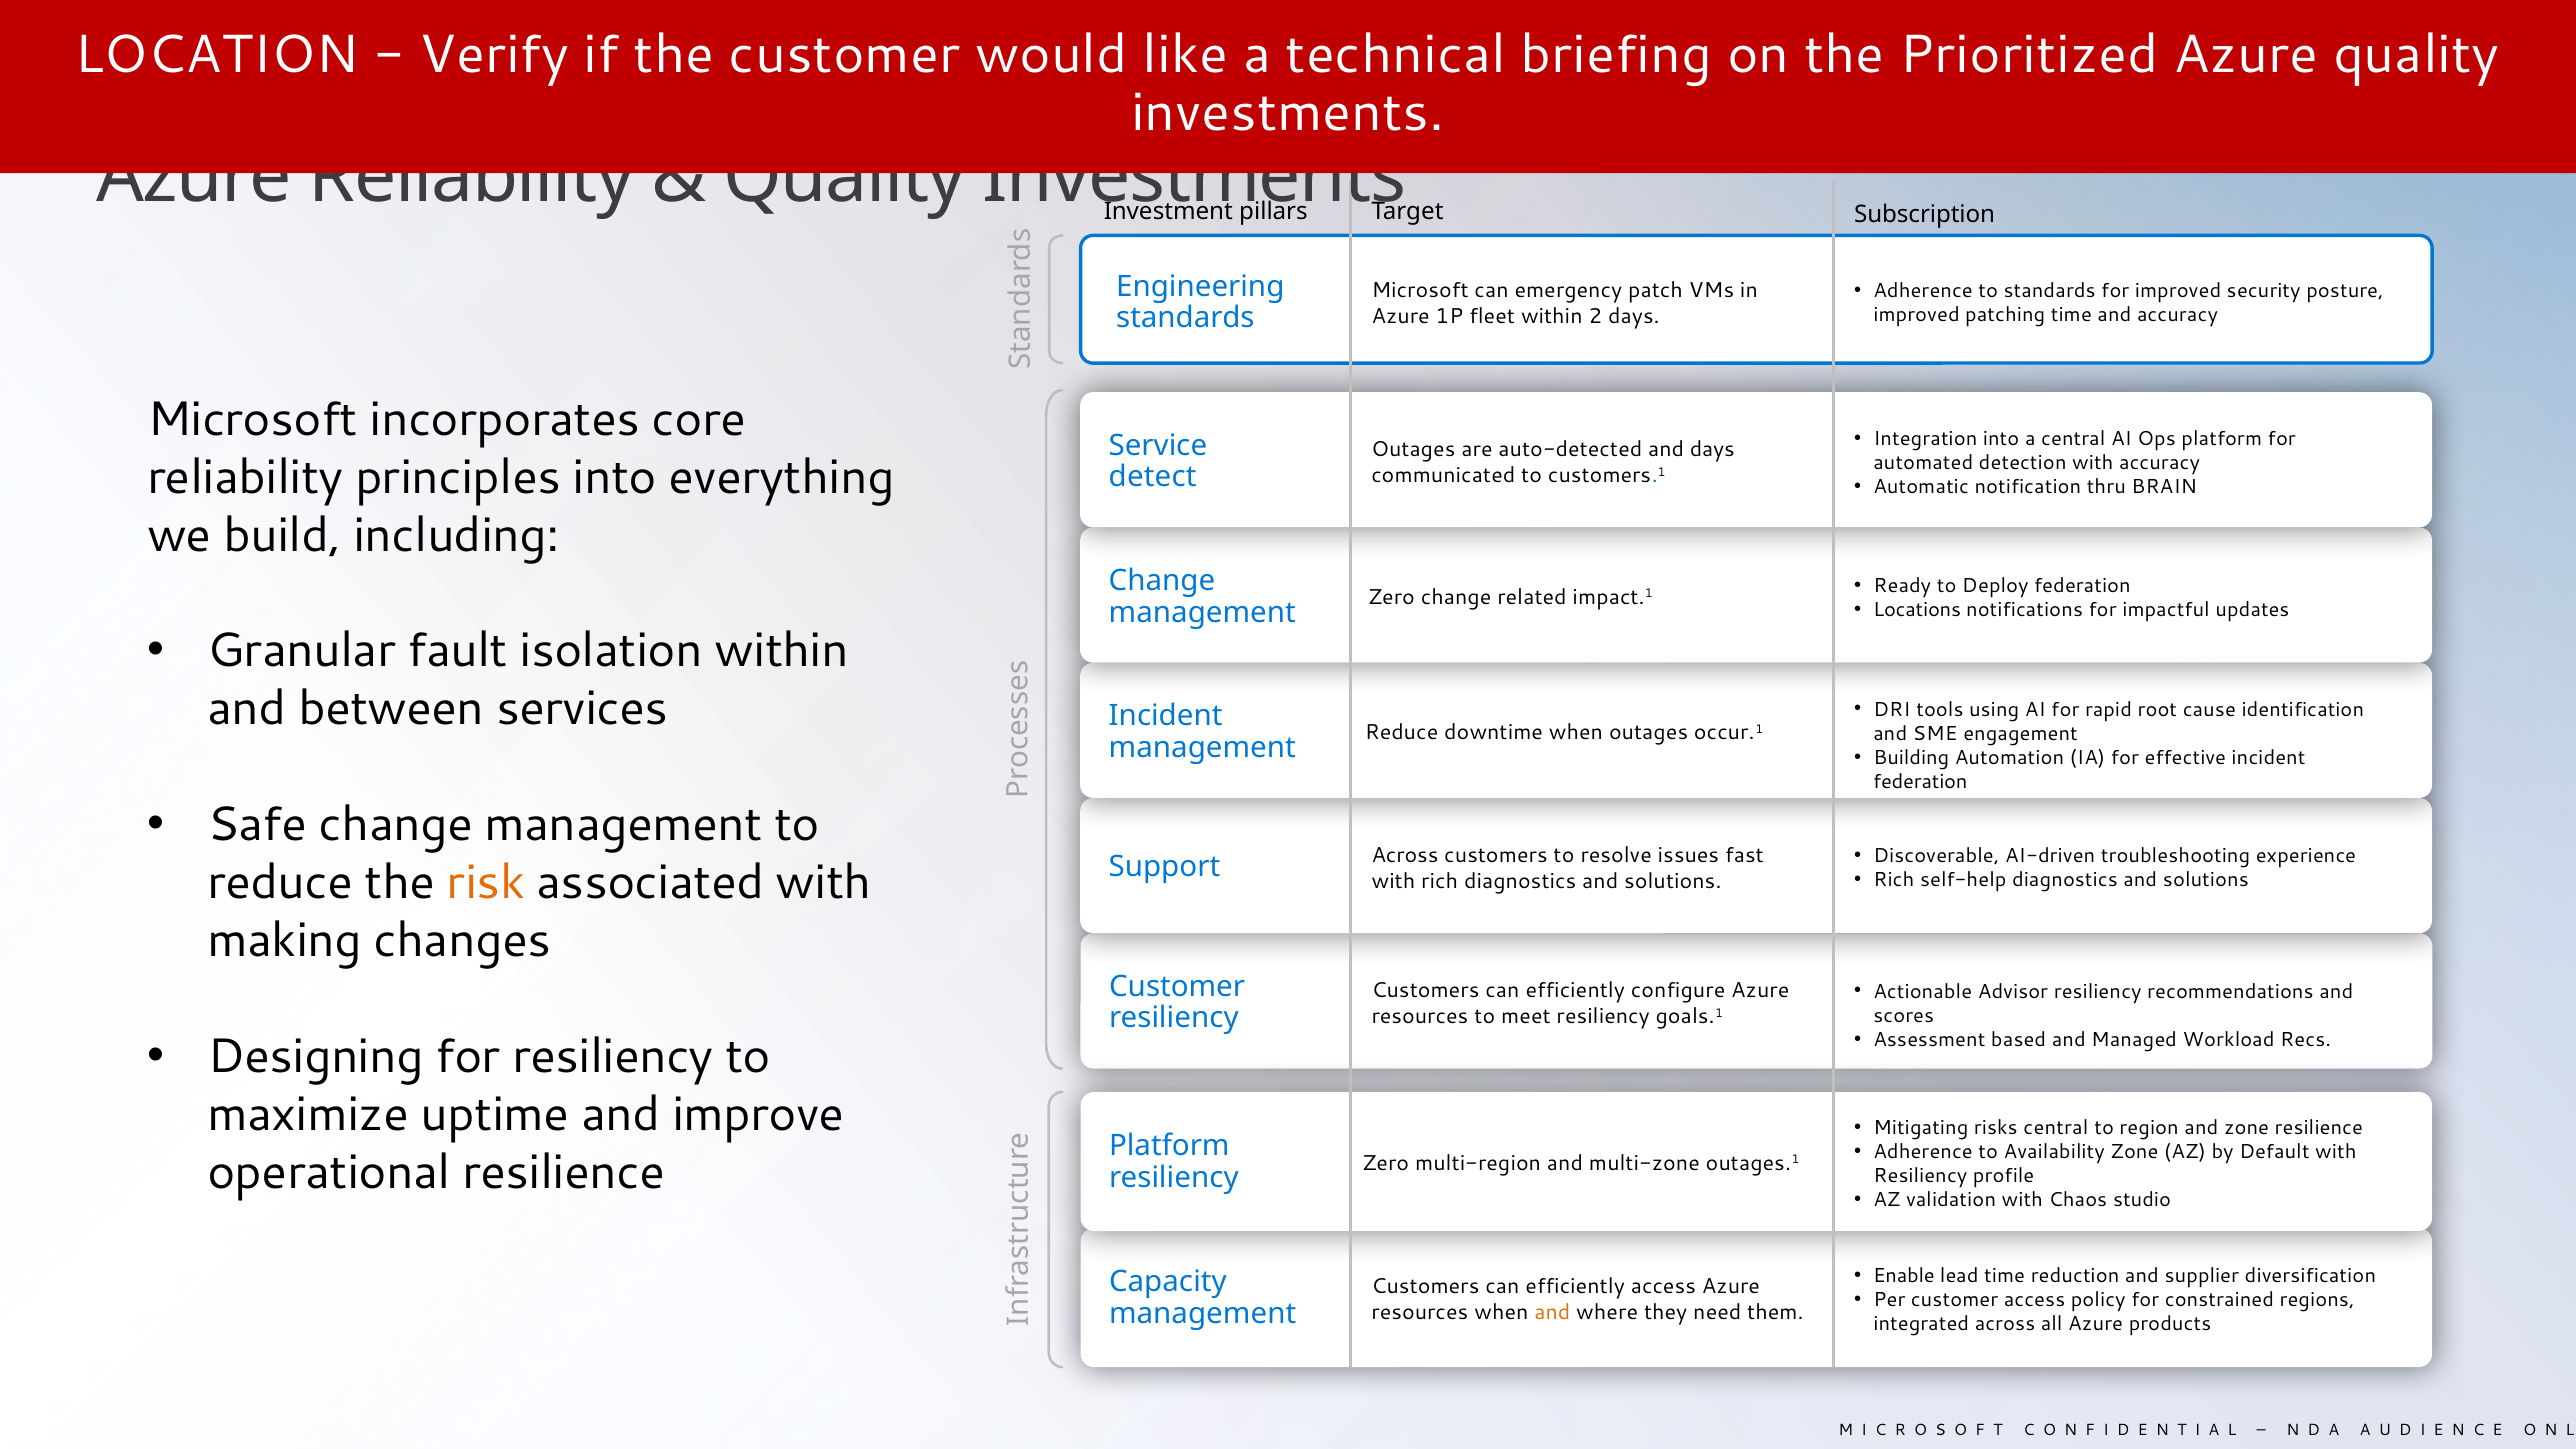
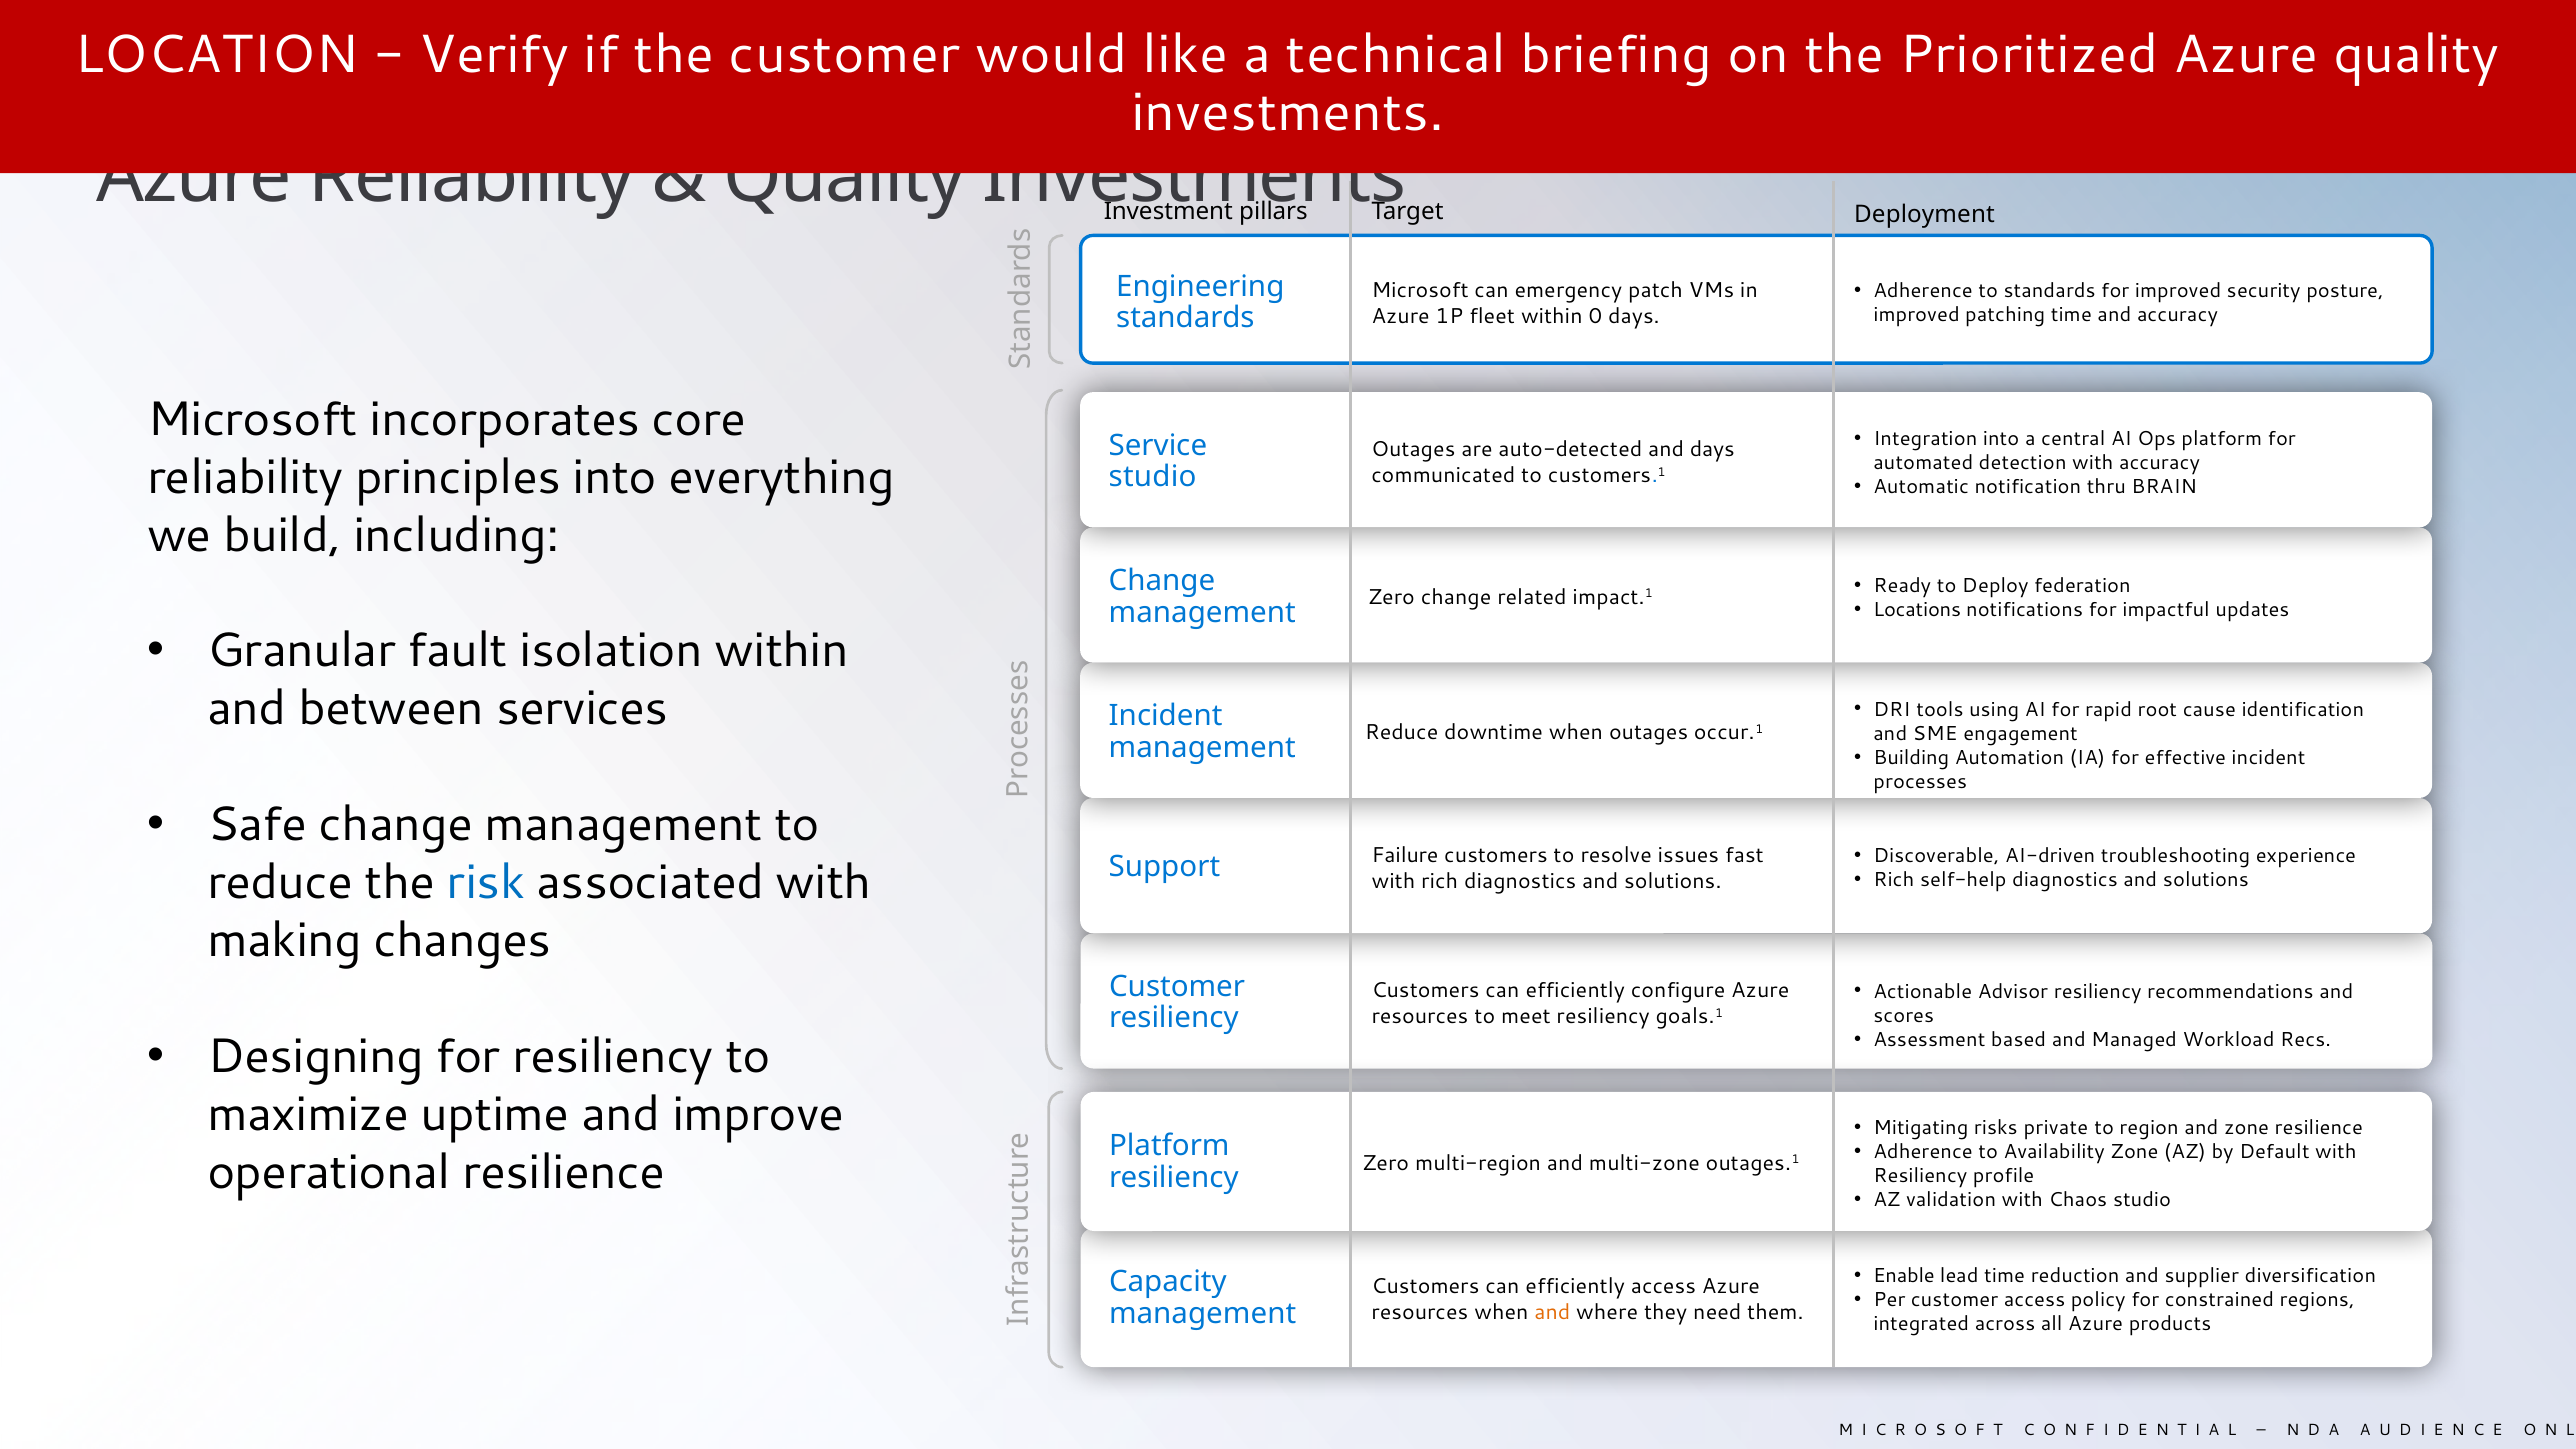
Subscription: Subscription -> Deployment (1925, 214)
2: 2 -> 0 (1595, 316)
detect: detect -> studio (1153, 477)
federation: federation -> processes (1920, 782)
Across: Across -> Failure (1405, 855)
risk colour: orange -> blue (486, 883)
risks central: central -> private (2056, 1128)
